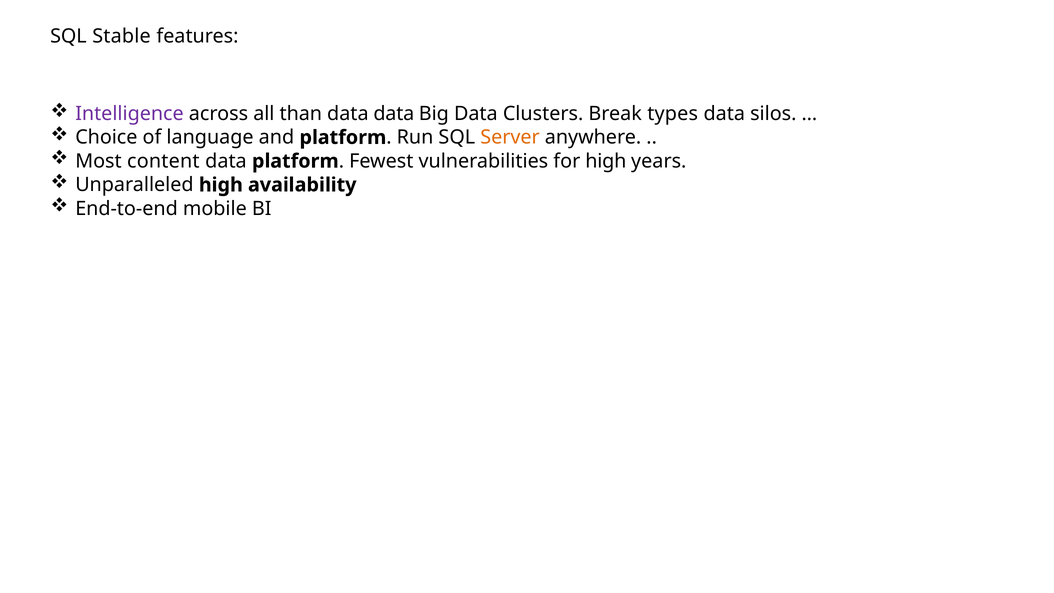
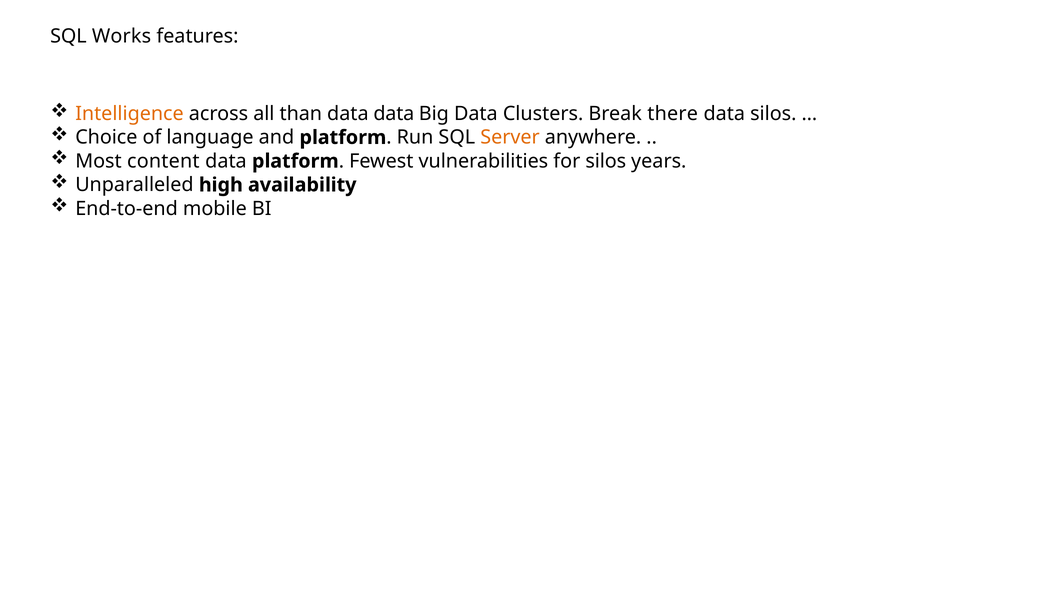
Stable: Stable -> Works (122, 36)
Intelligence colour: purple -> orange (129, 114)
types: types -> there (673, 114)
for high: high -> silos (606, 161)
